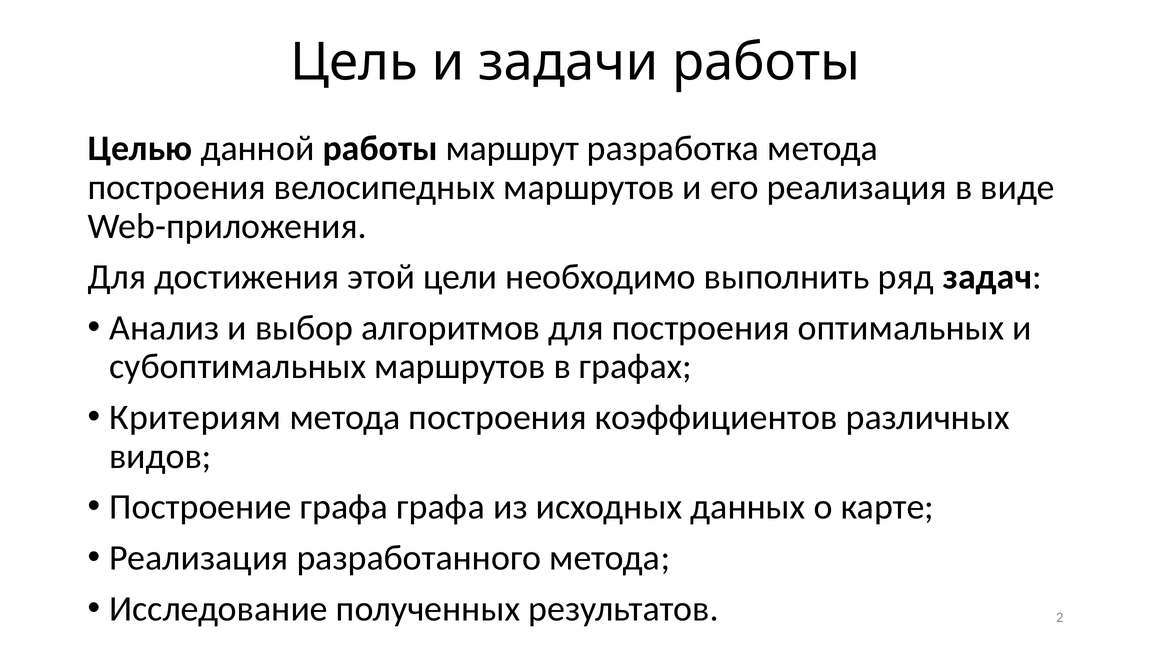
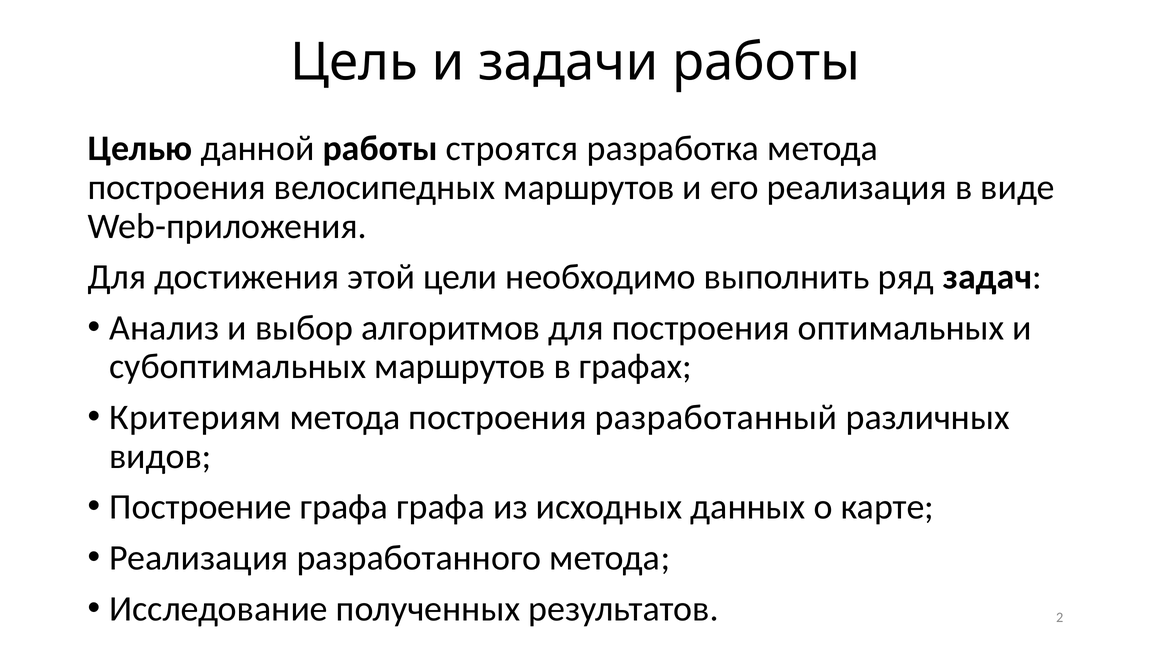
маршрут: маршрут -> строятся (512, 149)
коэффициентов: коэффициентов -> разработанный (716, 418)
